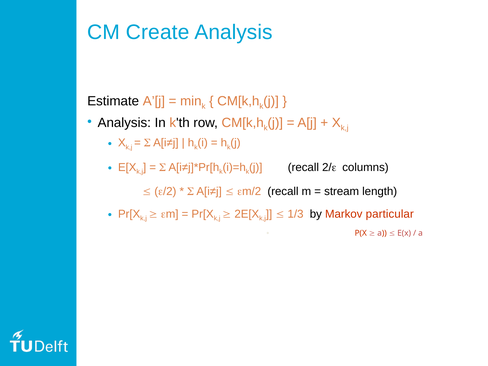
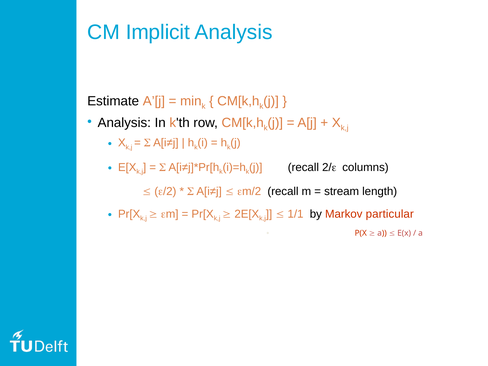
Create: Create -> Implicit (158, 32)
1/3: 1/3 -> 1/1 (296, 214)
